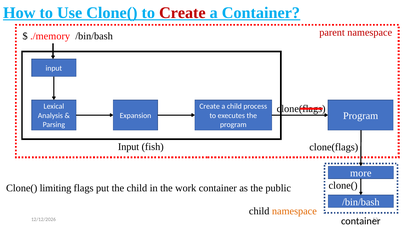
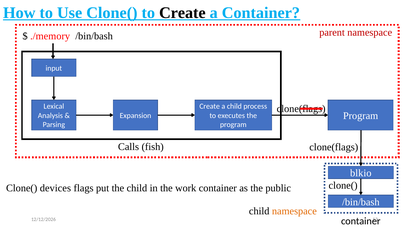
Create colour: red -> black (182, 13)
Input: Input -> Calls (129, 147)
more: more -> blkio (361, 173)
limiting: limiting -> devices (55, 188)
